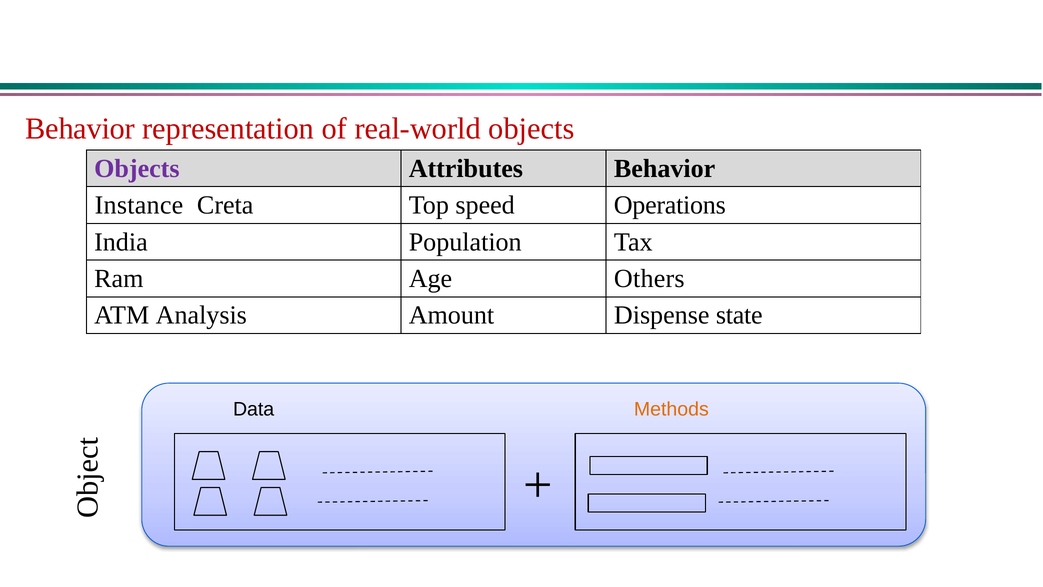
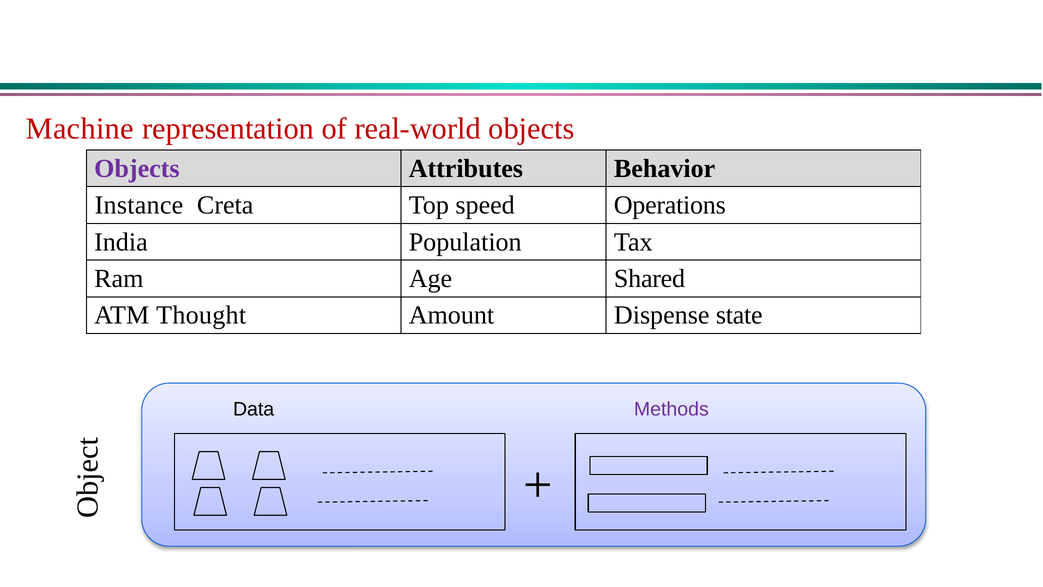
Behavior: Behavior -> Machine (80, 129)
Others: Others -> Shared (650, 278)
Analysis: Analysis -> Thought (201, 315)
Methods colour: orange -> purple (671, 409)
